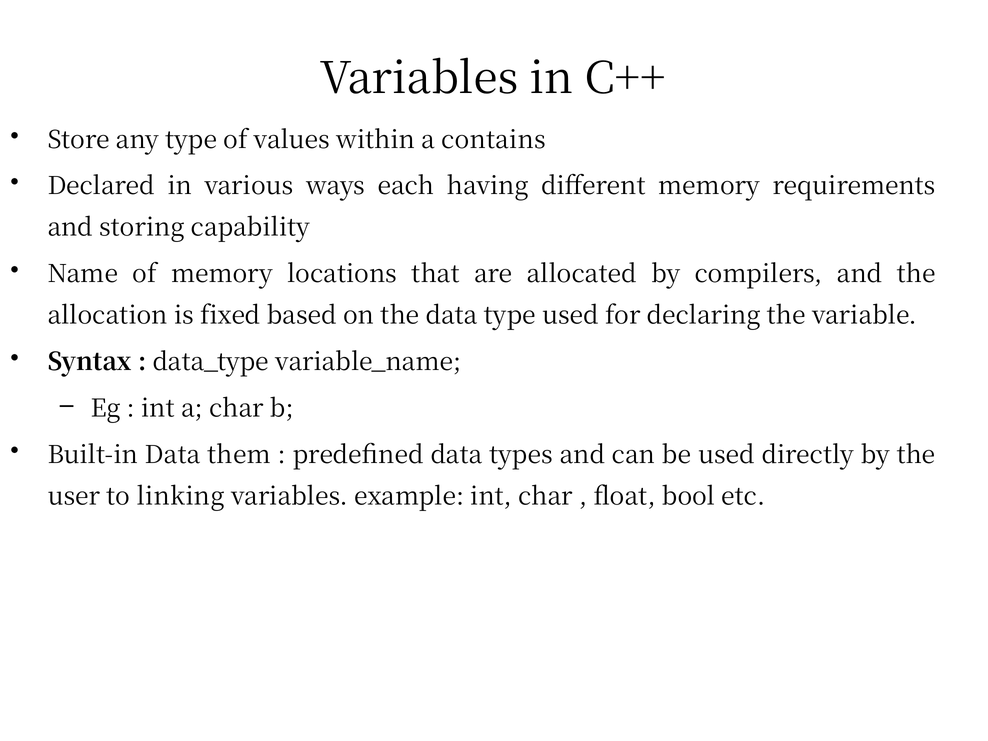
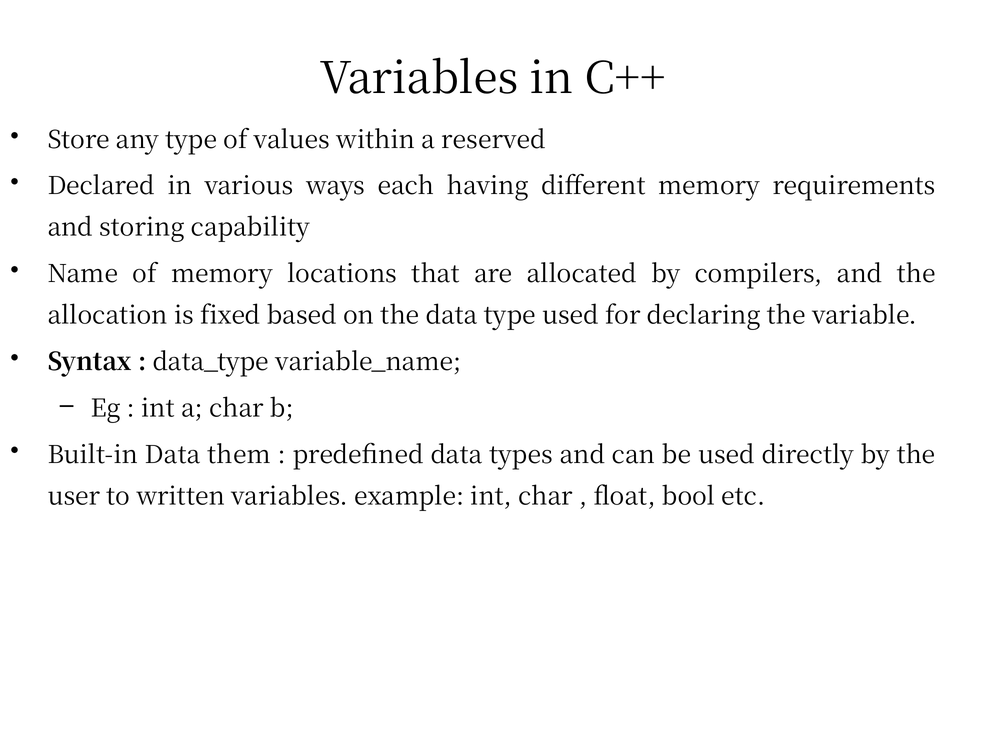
contains: contains -> reserved (494, 140)
linking: linking -> written (181, 496)
